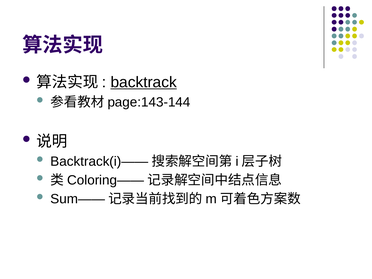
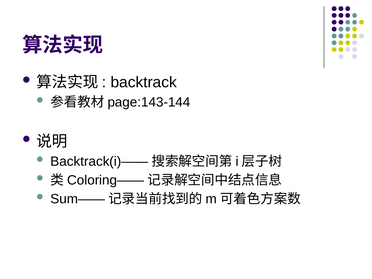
backtrack underline: present -> none (144, 82)
